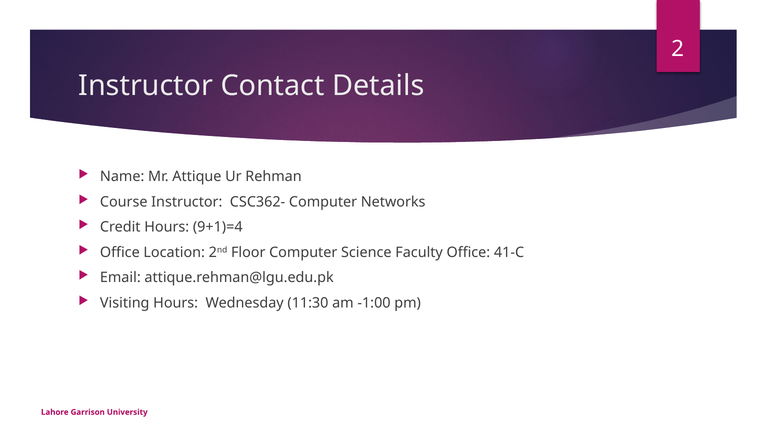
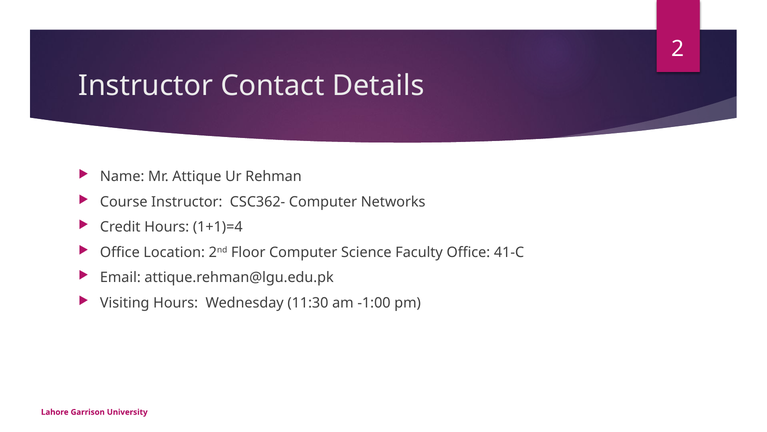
9+1)=4: 9+1)=4 -> 1+1)=4 (218, 227)
